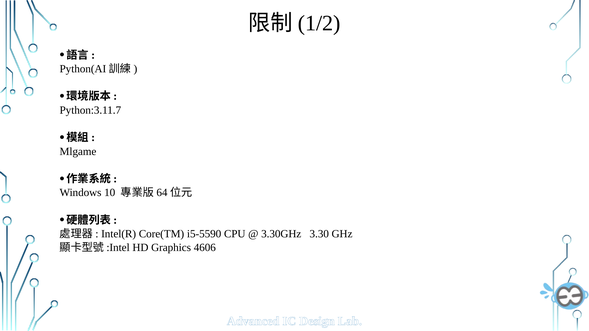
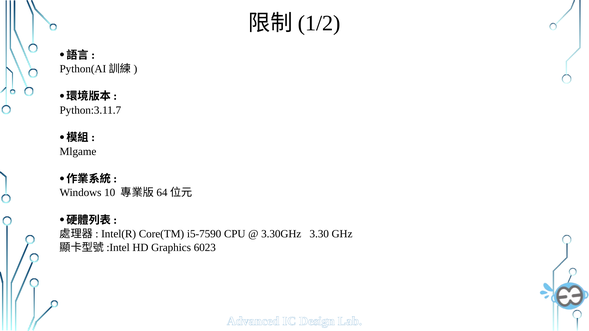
i5-5590: i5-5590 -> i5-7590 (204, 234)
4606: 4606 -> 6023 (205, 248)
